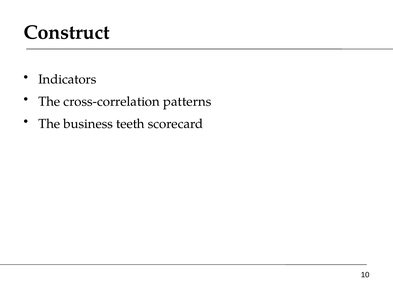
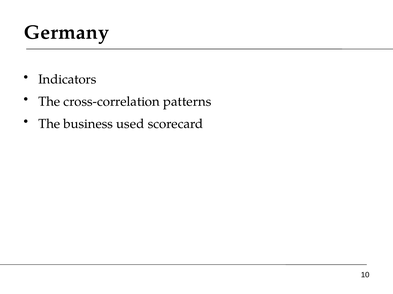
Construct: Construct -> Germany (66, 32)
teeth: teeth -> used (130, 124)
